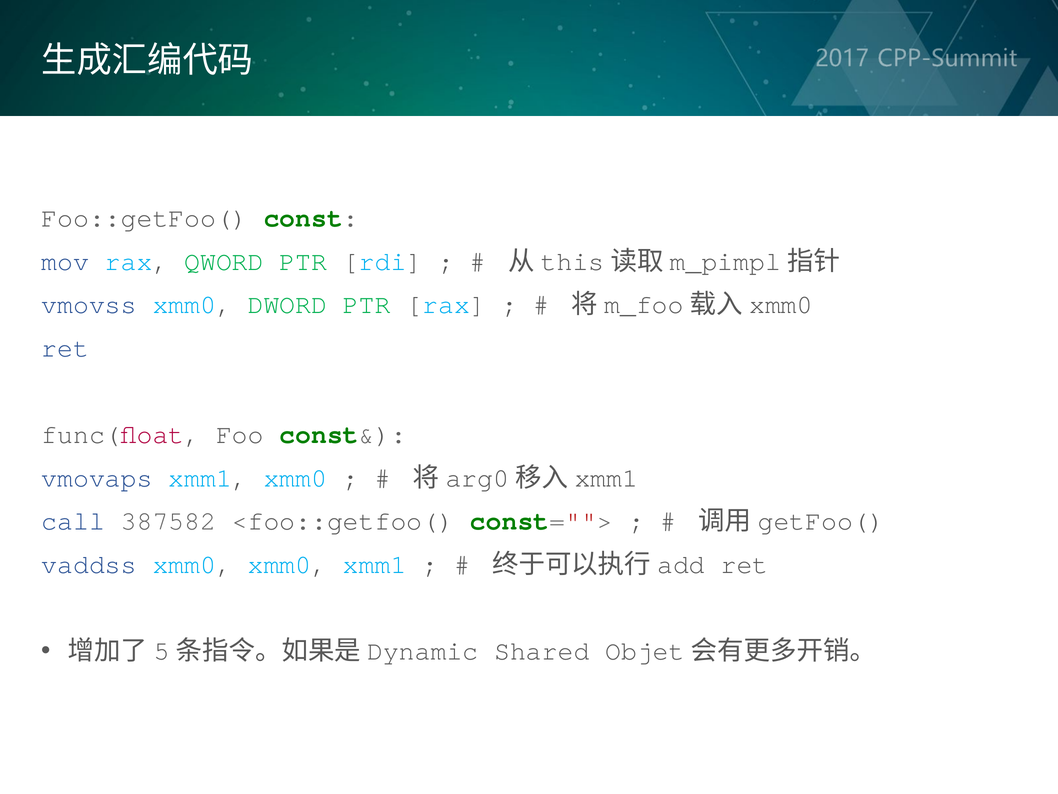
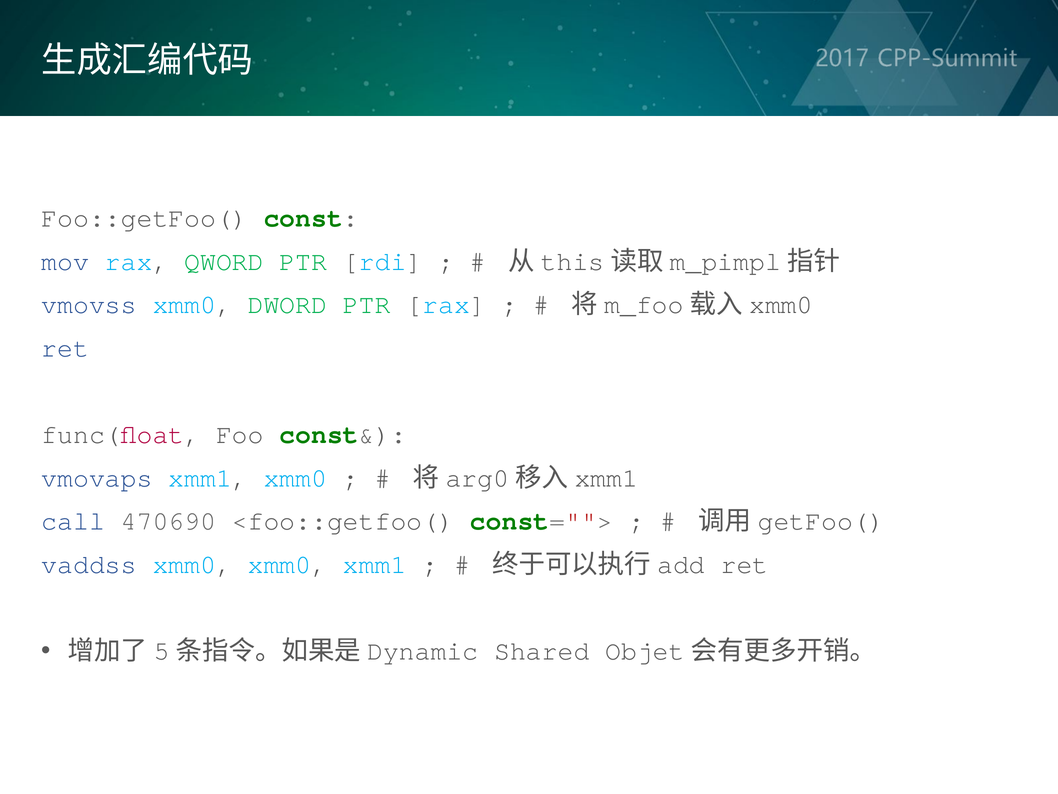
387582: 387582 -> 470690 (168, 521)
